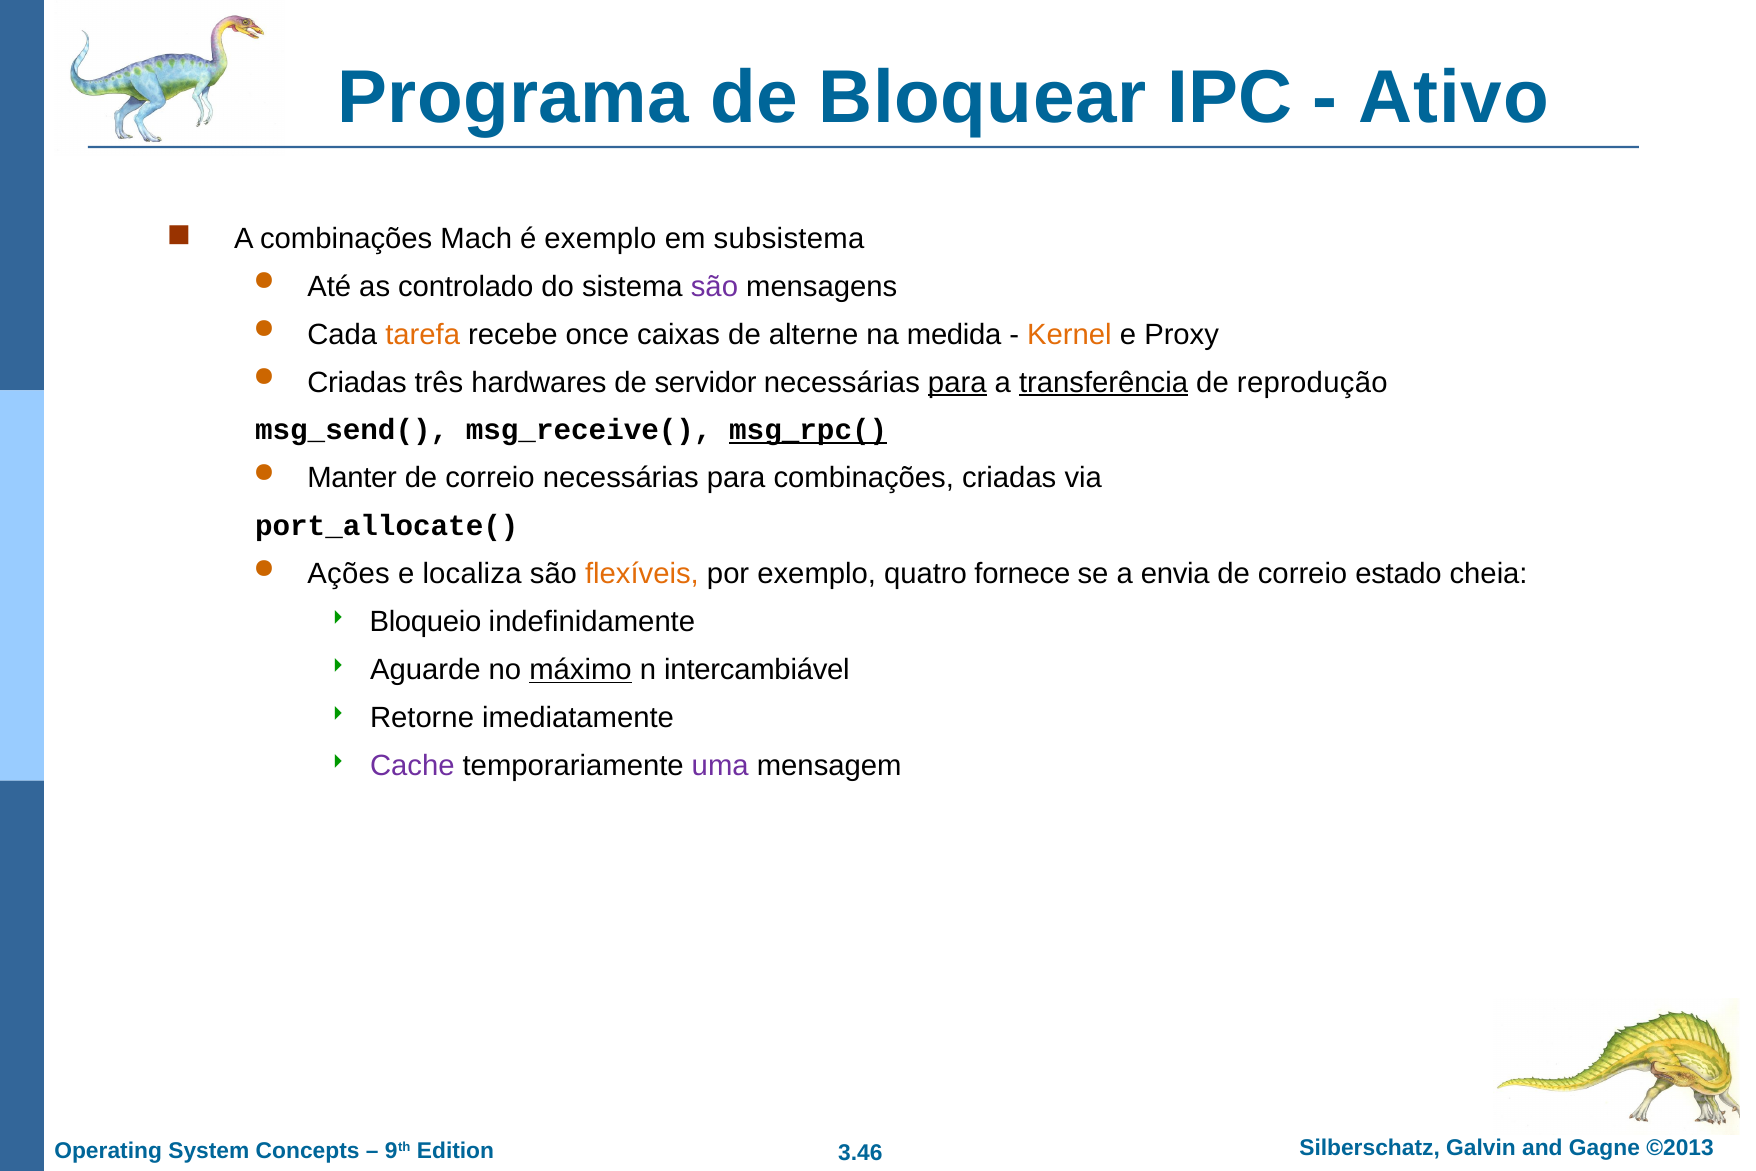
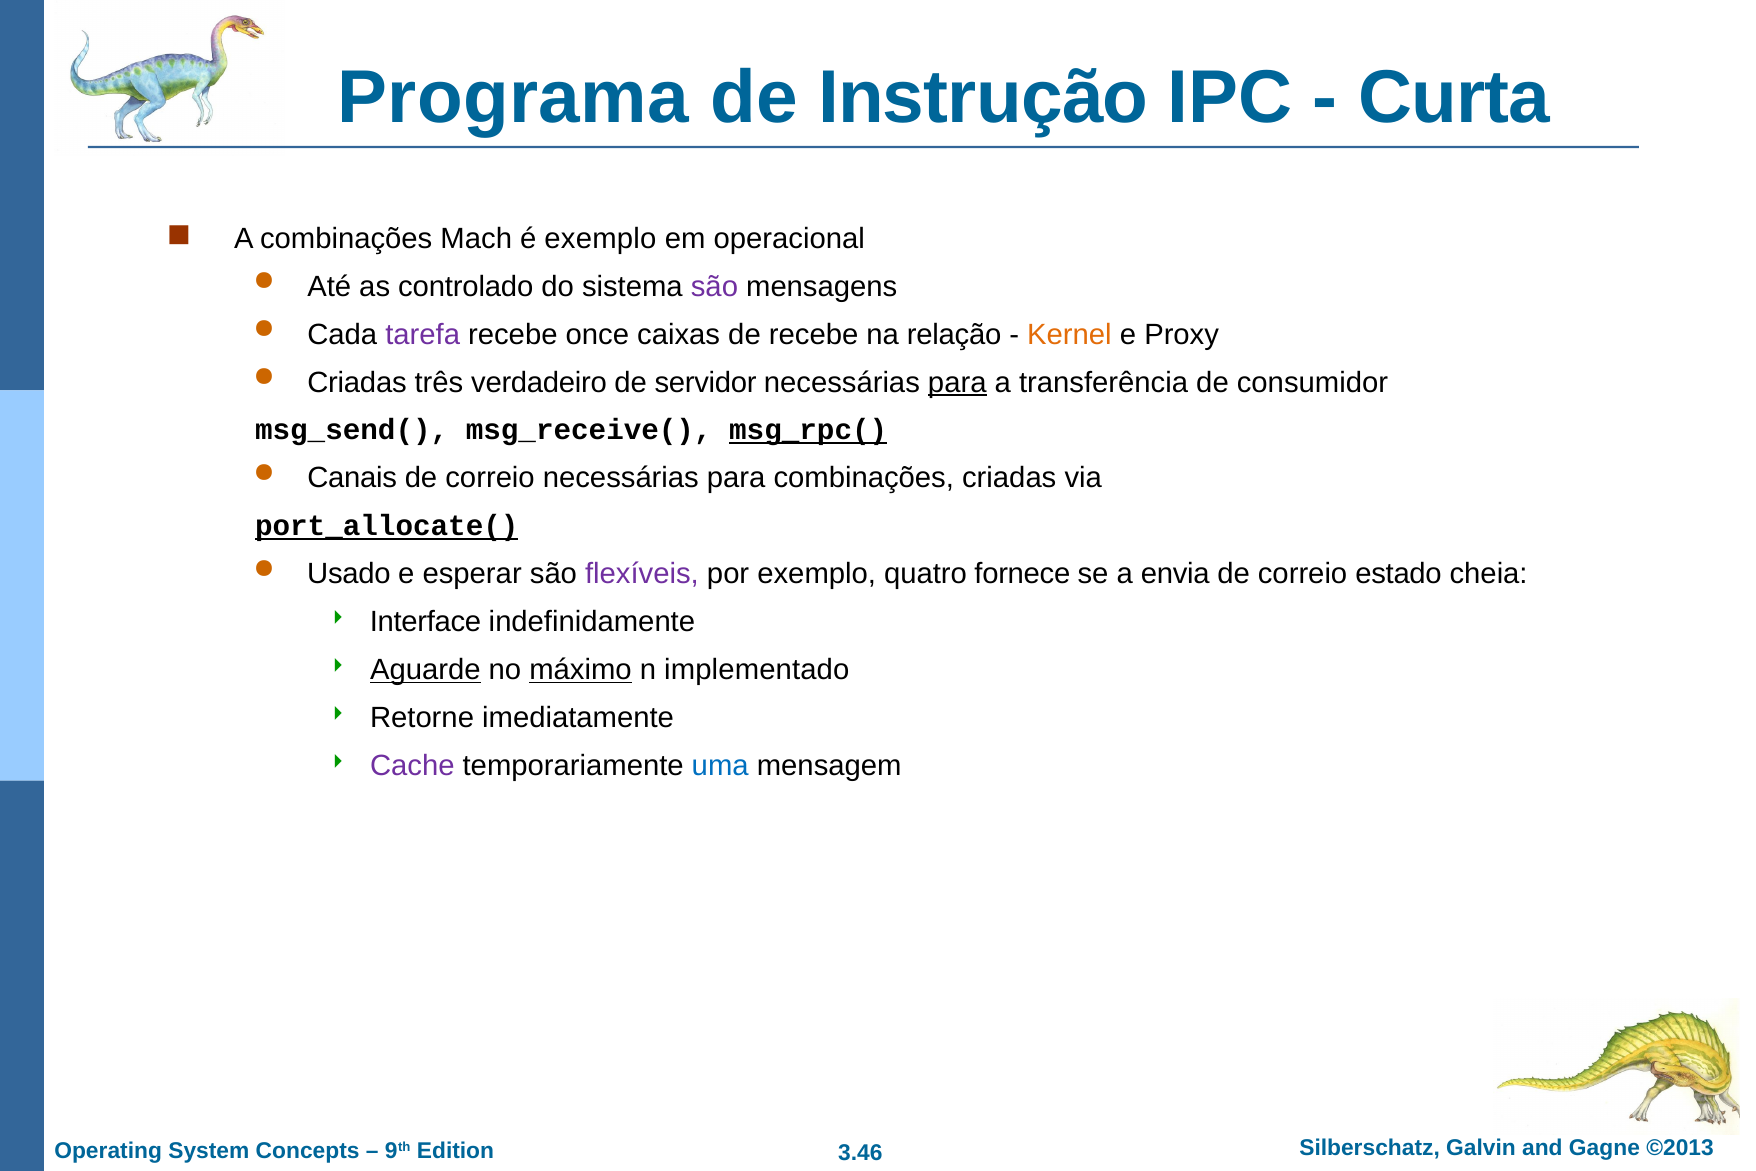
Bloquear: Bloquear -> Instrução (983, 98)
Ativo: Ativo -> Curta (1454, 98)
subsistema: subsistema -> operacional (789, 238)
tarefa colour: orange -> purple (423, 334)
de alterne: alterne -> recebe (814, 334)
medida: medida -> relação (954, 334)
hardwares: hardwares -> verdadeiro (539, 382)
transferência underline: present -> none (1104, 382)
reprodução: reprodução -> consumidor (1312, 382)
Manter: Manter -> Canais (352, 478)
port_allocate( underline: none -> present (387, 526)
Ações: Ações -> Usado (349, 574)
localiza: localiza -> esperar (472, 574)
flexíveis colour: orange -> purple (642, 574)
Bloqueio: Bloqueio -> Interface (425, 622)
Aguarde underline: none -> present (425, 670)
intercambiável: intercambiável -> implementado (757, 670)
uma colour: purple -> blue (720, 766)
